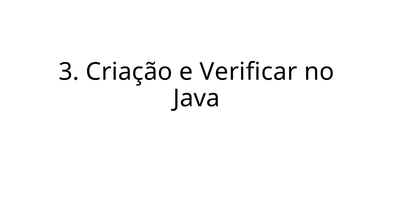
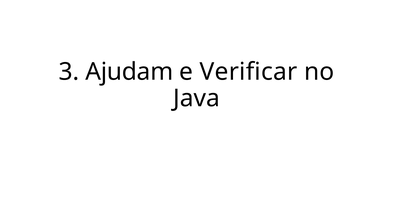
Criação: Criação -> Ajudam (129, 72)
